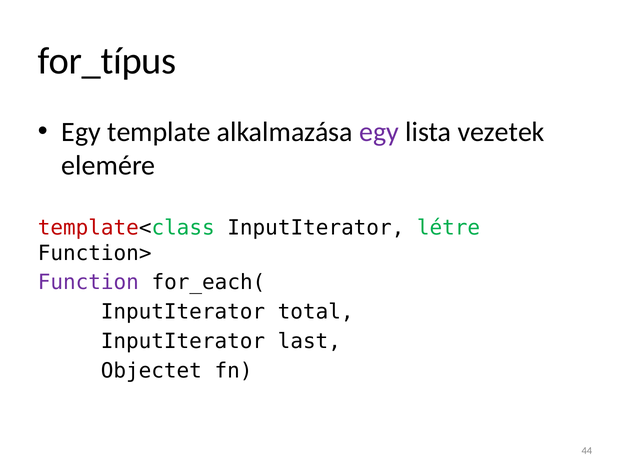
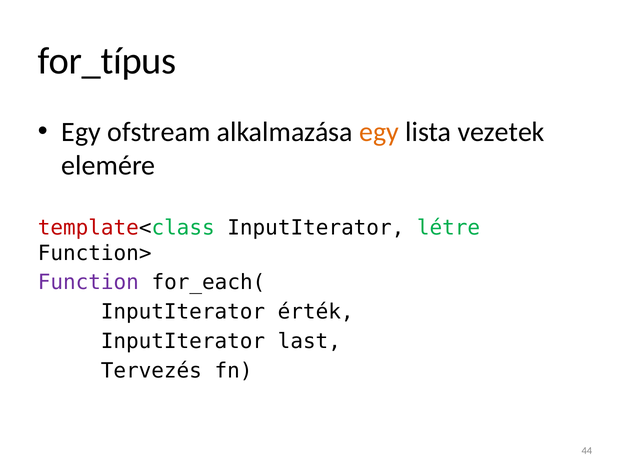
template: template -> ofstream (159, 132)
egy colour: purple -> orange (379, 132)
total: total -> érték (316, 312)
Objectet: Objectet -> Tervezés (151, 371)
